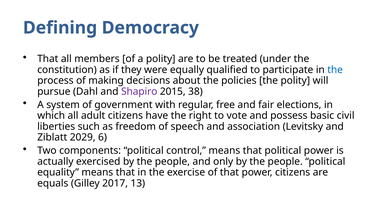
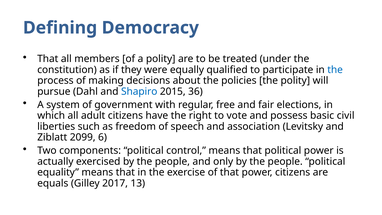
Shapiro colour: purple -> blue (139, 91)
38: 38 -> 36 (195, 91)
2029: 2029 -> 2099 (83, 137)
